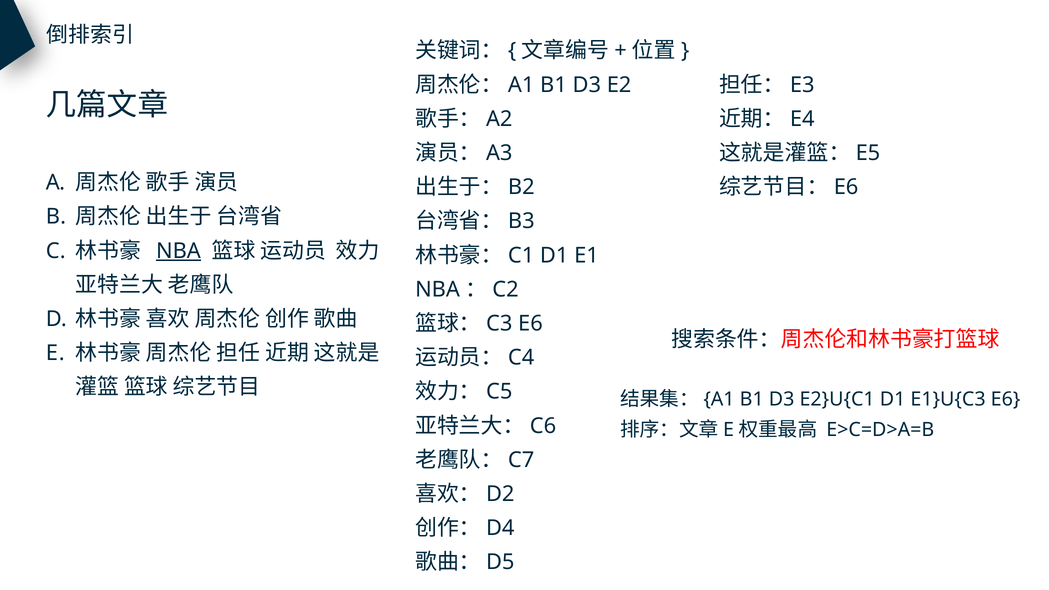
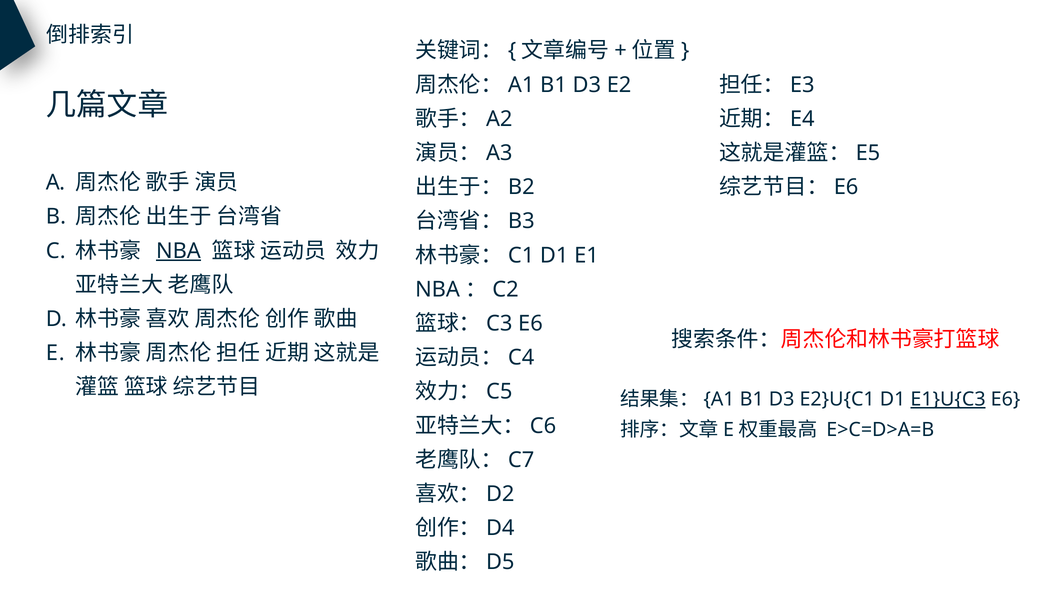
E1}U{C3 underline: none -> present (948, 399)
